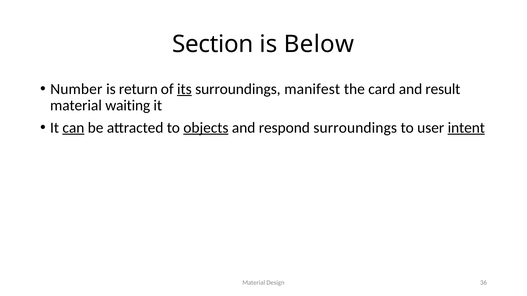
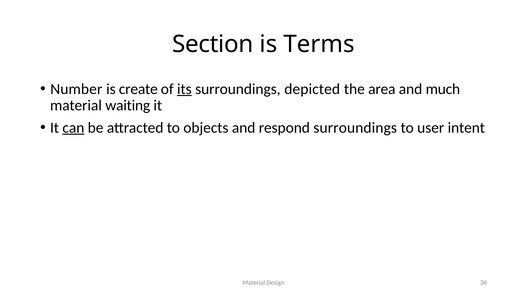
Below: Below -> Terms (319, 44)
return: return -> create (138, 89)
manifest: manifest -> depicted (312, 89)
card: card -> area (382, 89)
result: result -> much (443, 89)
objects underline: present -> none (206, 128)
intent underline: present -> none (466, 128)
